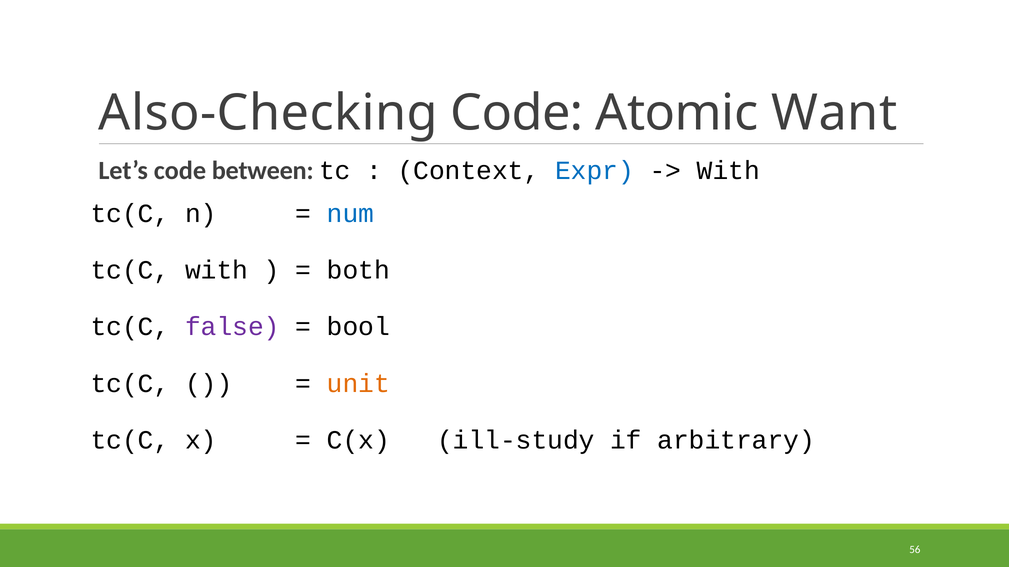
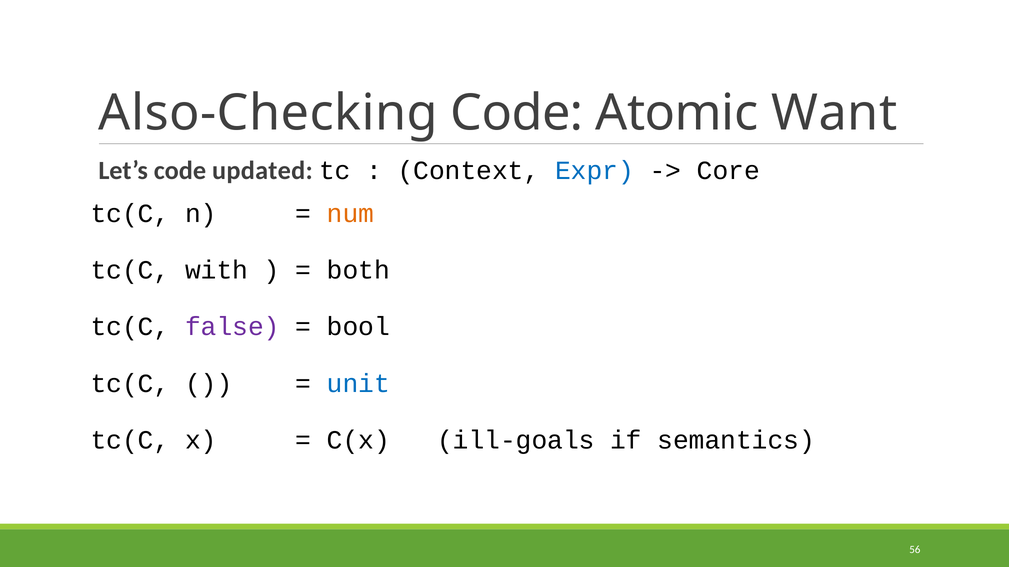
between: between -> updated (262, 171)
With: With -> Core (728, 171)
num colour: blue -> orange (351, 214)
unit colour: orange -> blue (358, 384)
ill-study: ill-study -> ill-goals (516, 441)
arbitrary: arbitrary -> semantics (736, 441)
